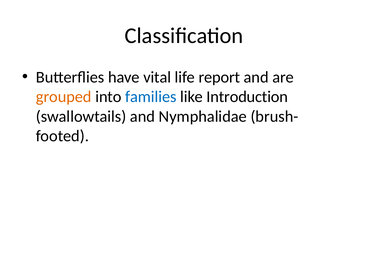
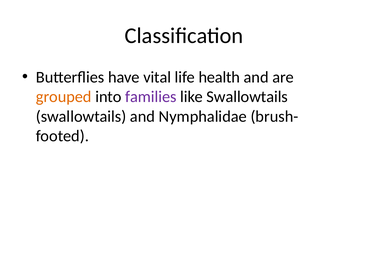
report: report -> health (219, 77)
families colour: blue -> purple (151, 97)
like Introduction: Introduction -> Swallowtails (247, 97)
